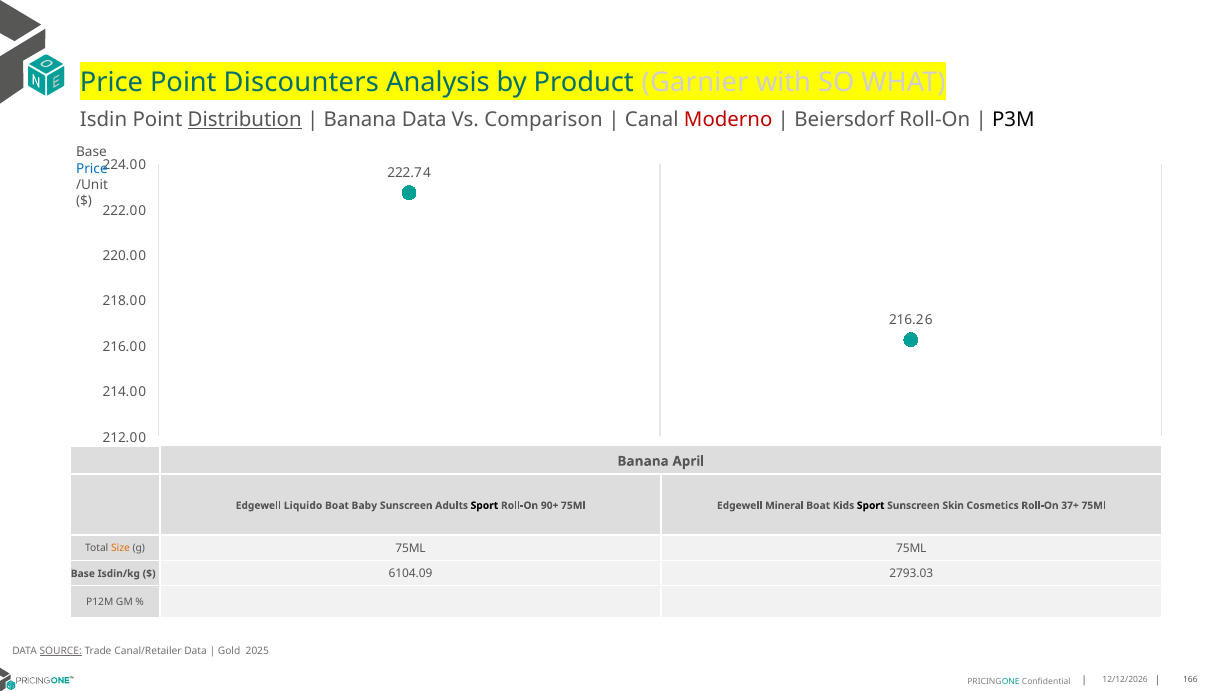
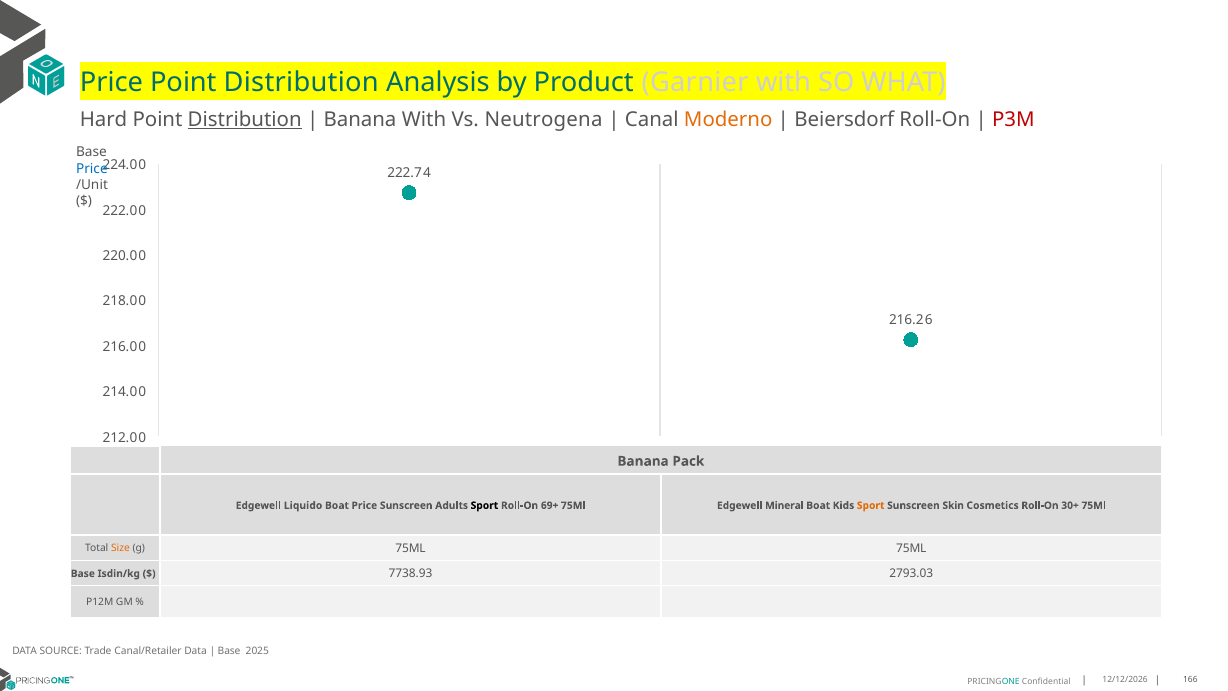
Price Point Discounters: Discounters -> Distribution (301, 83)
Isdin: Isdin -> Hard (104, 120)
Banana Data: Data -> With (424, 120)
Comparison: Comparison -> Neutrogena (544, 120)
Moderno colour: red -> orange (728, 120)
P3M colour: black -> red (1013, 120)
April: April -> Pack (688, 461)
Boat Baby: Baby -> Price (364, 505)
90+: 90+ -> 69+ (550, 505)
Sport colour: black -> orange (871, 505)
37+: 37+ -> 30+ (1070, 505)
6104.09: 6104.09 -> 7738.93 (411, 574)
SOURCE underline: present -> none (61, 651)
Gold: Gold -> Base (229, 651)
